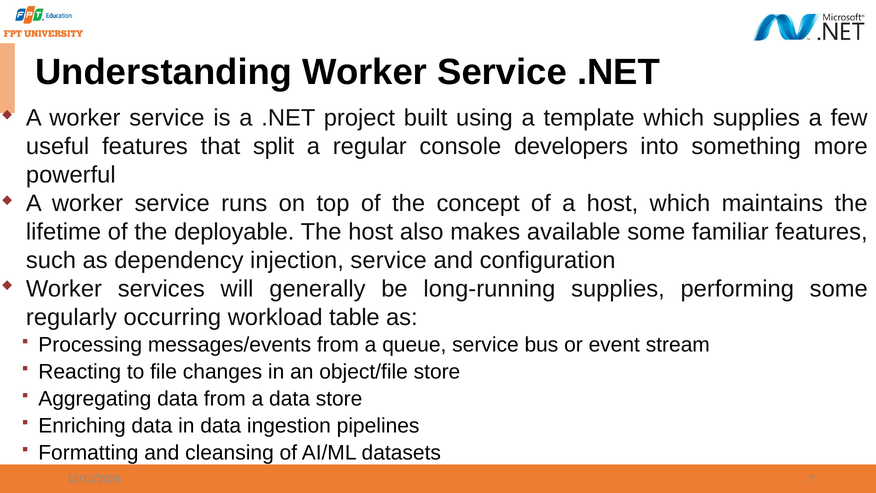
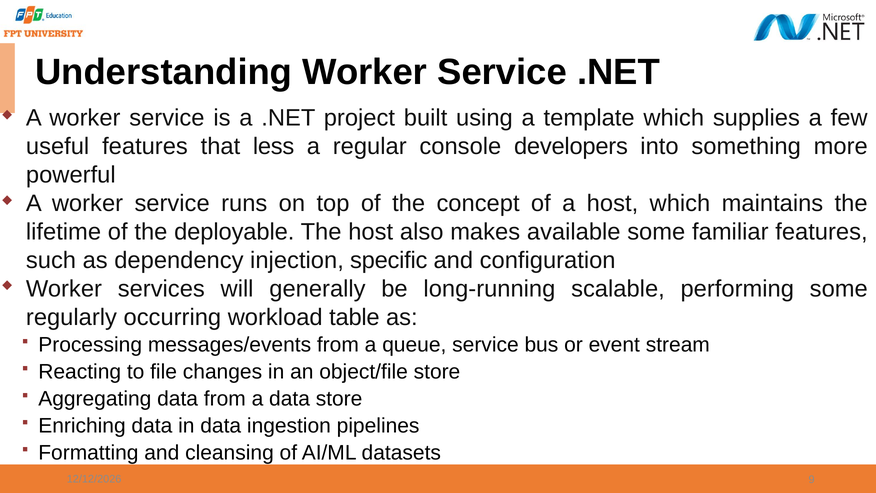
split: split -> less (274, 146)
injection service: service -> specific (389, 260)
long-running supplies: supplies -> scalable (618, 289)
7: 7 -> 9 (812, 479)
